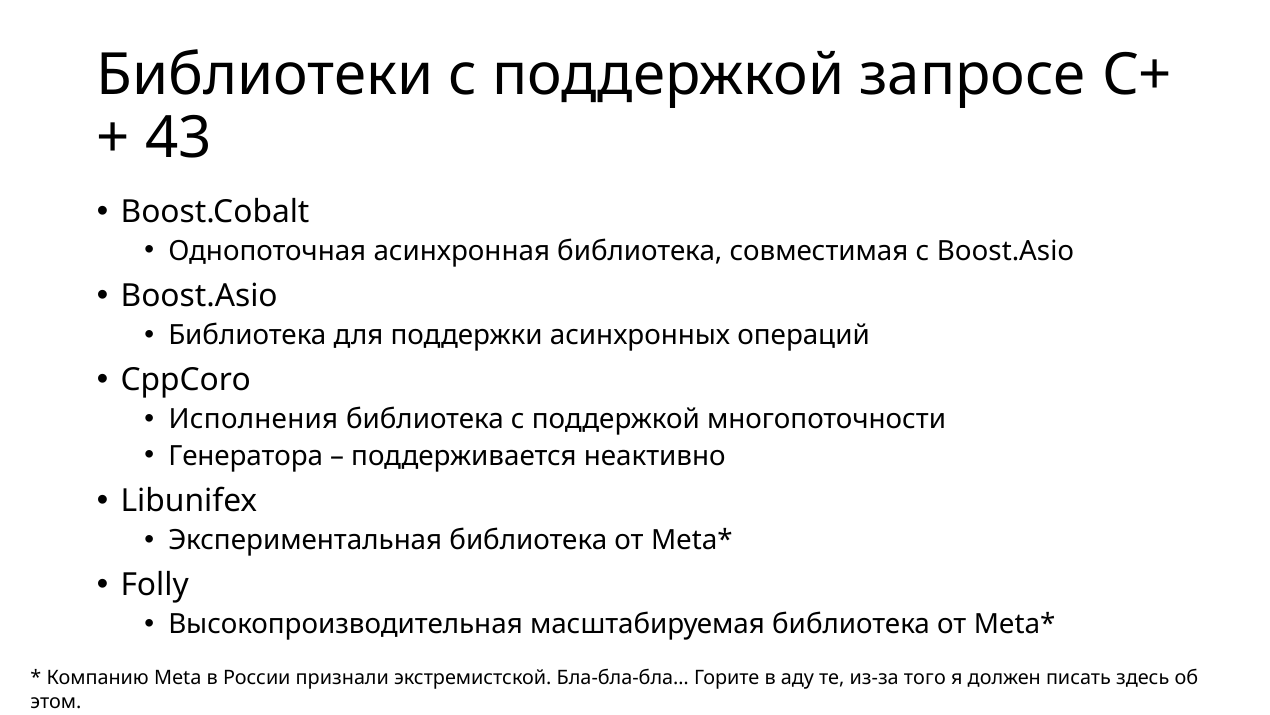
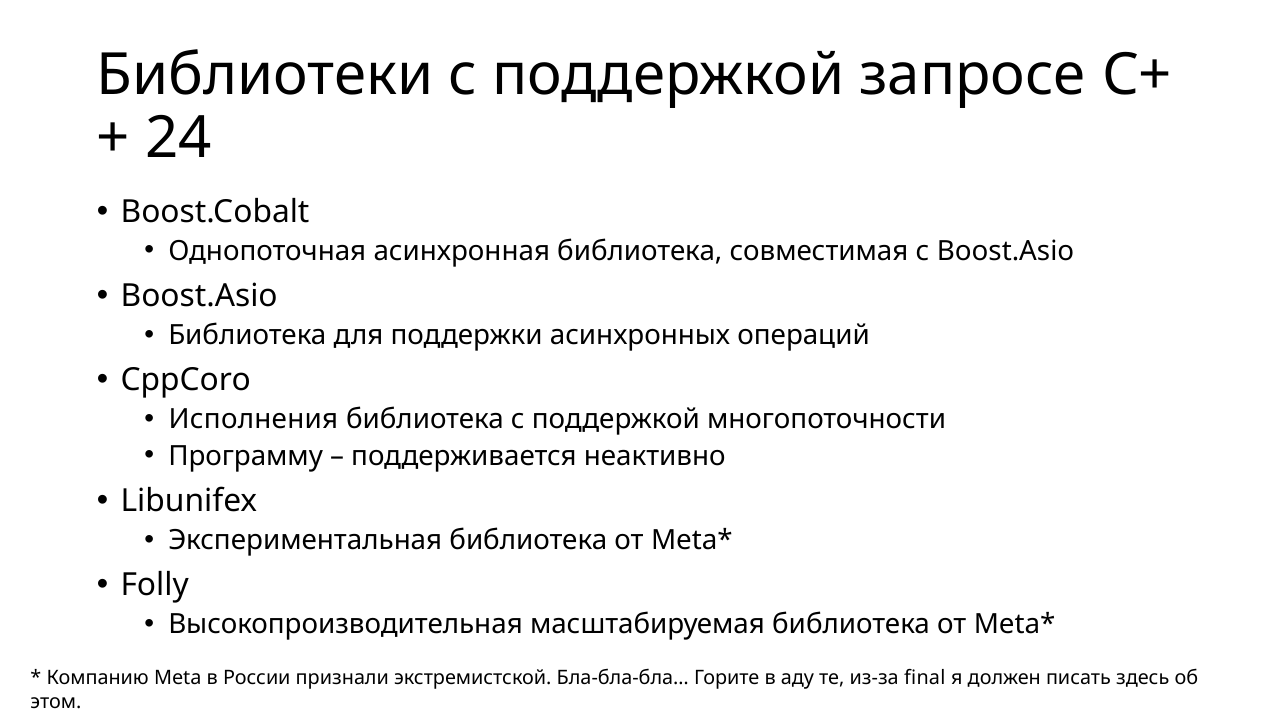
43: 43 -> 24 (178, 138)
Генератора: Генератора -> Программу (246, 455)
того: того -> final (925, 677)
